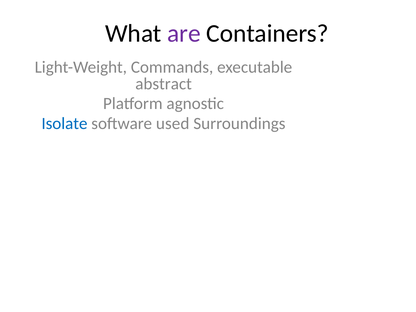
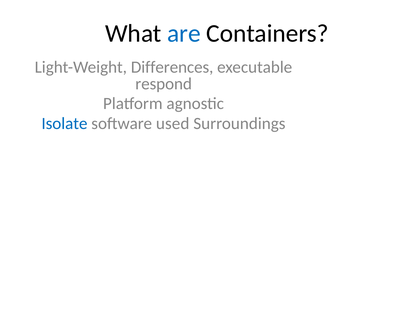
are colour: purple -> blue (184, 33)
Commands: Commands -> Differences (172, 67)
abstract: abstract -> respond (164, 84)
